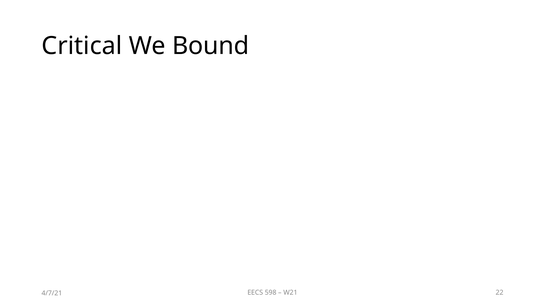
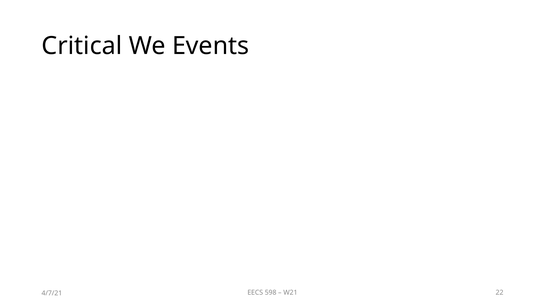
Bound: Bound -> Events (211, 46)
